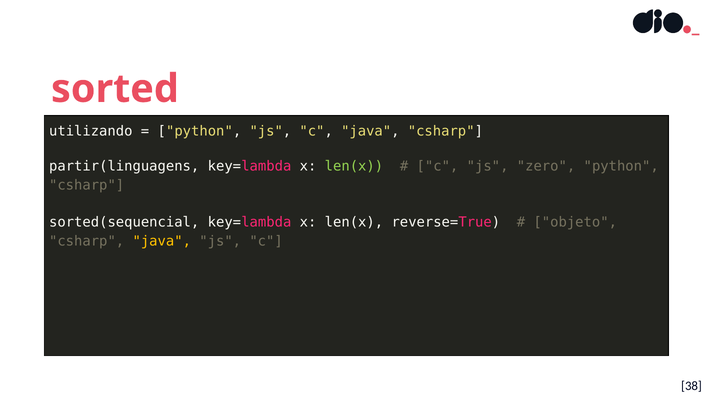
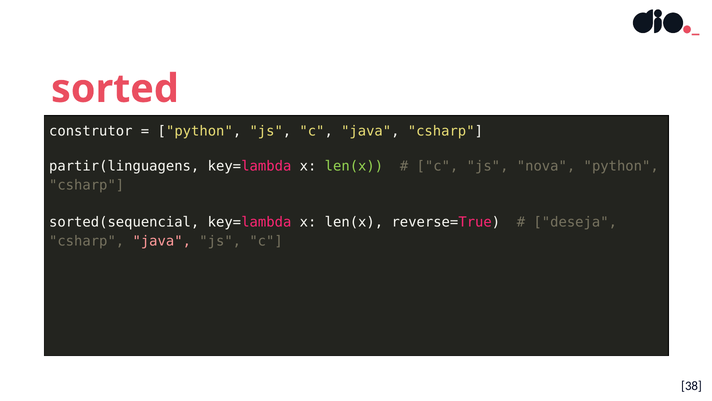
utilizando: utilizando -> construtor (91, 131)
zero: zero -> nova (546, 166)
objeto: objeto -> deseja (575, 222)
java colour: yellow -> pink (162, 241)
